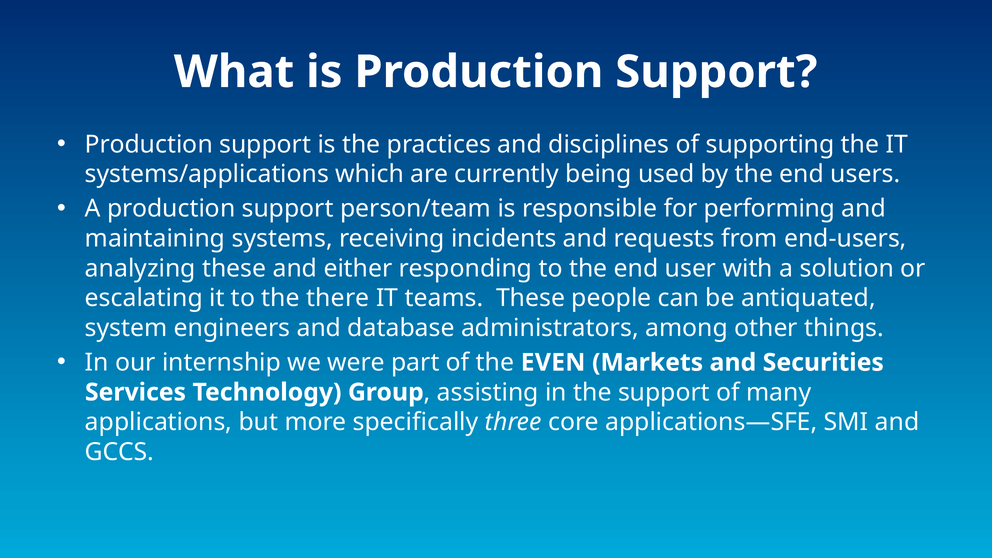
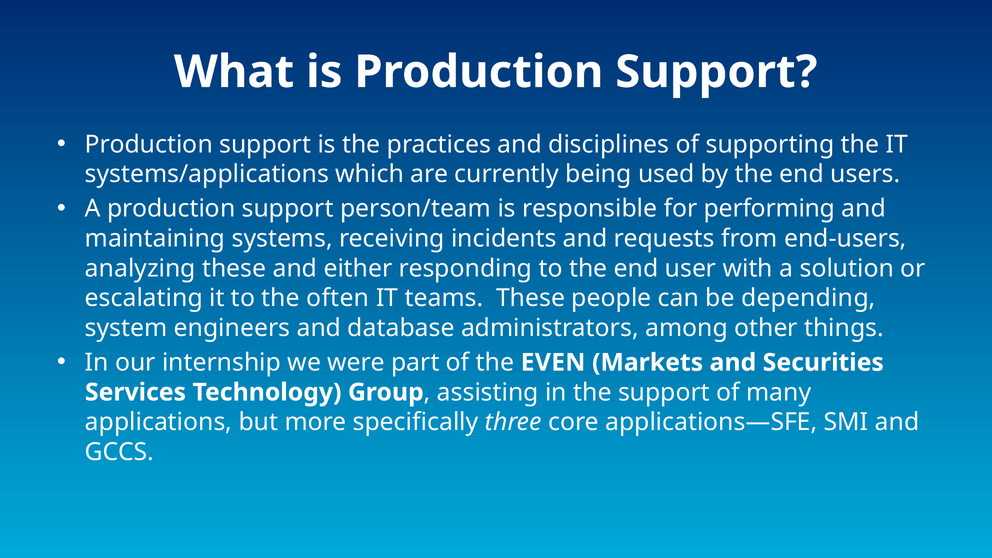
there: there -> often (338, 298)
antiquated: antiquated -> depending (808, 298)
